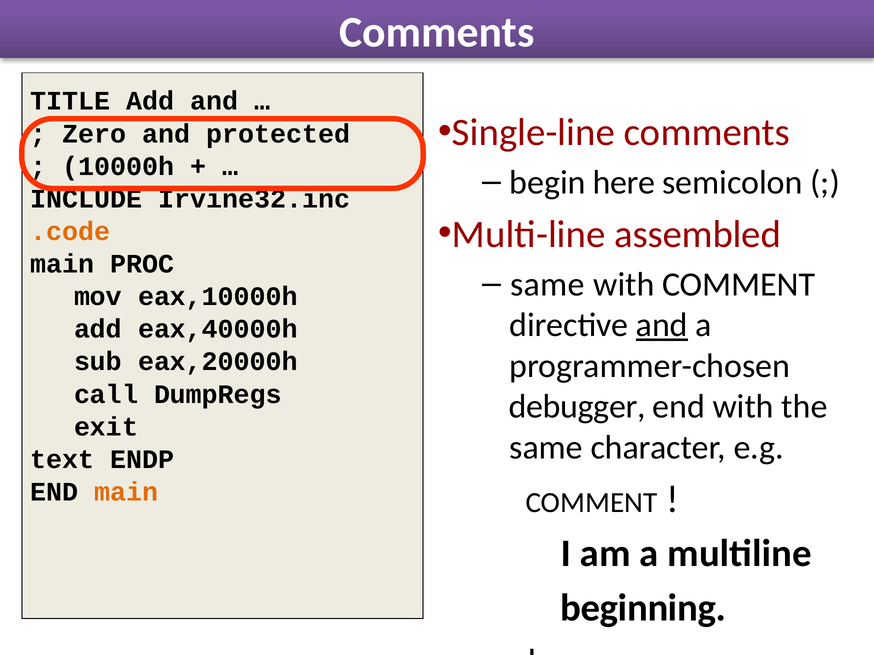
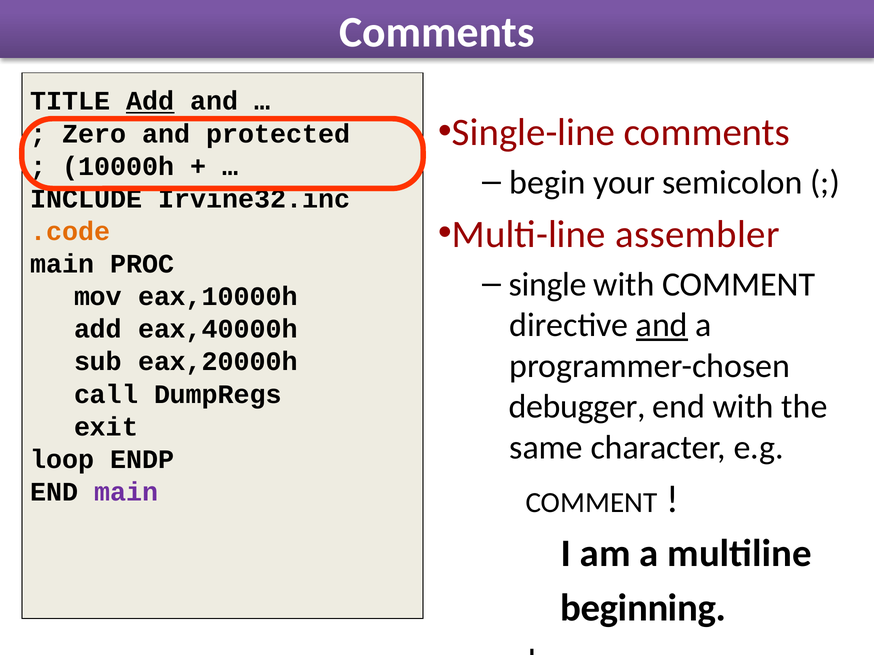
Add underline: none -> present (150, 101)
here: here -> your (624, 183)
assembled: assembled -> assembler (697, 234)
same: same -> single (548, 285)
text: text -> loop (62, 460)
main colour: orange -> purple (126, 492)
